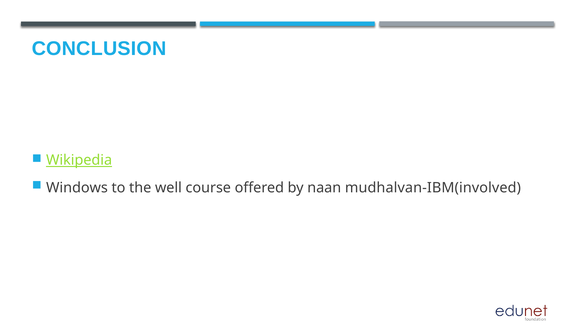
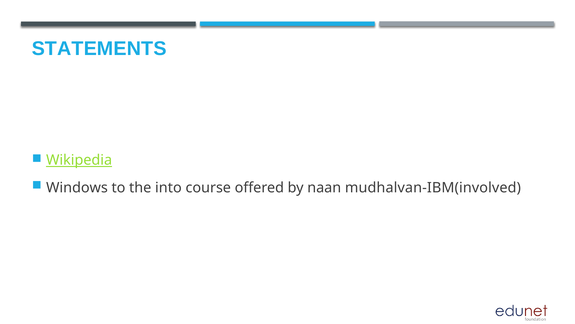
CONCLUSION: CONCLUSION -> STATEMENTS (99, 48)
well: well -> into (168, 187)
